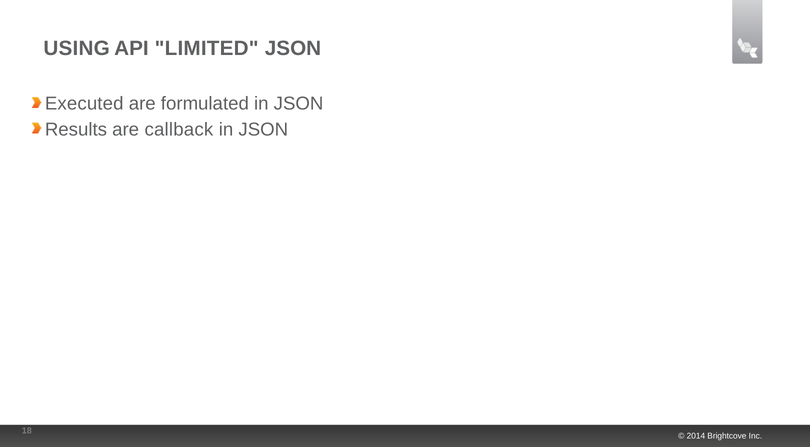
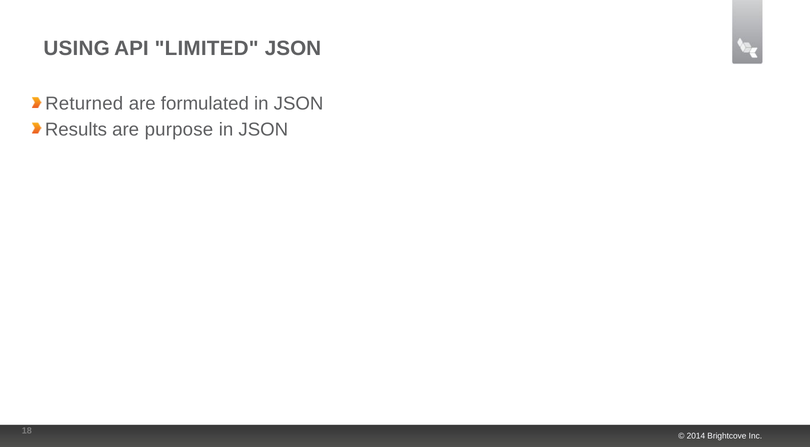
Executed: Executed -> Returned (84, 104)
callback: callback -> purpose (179, 130)
